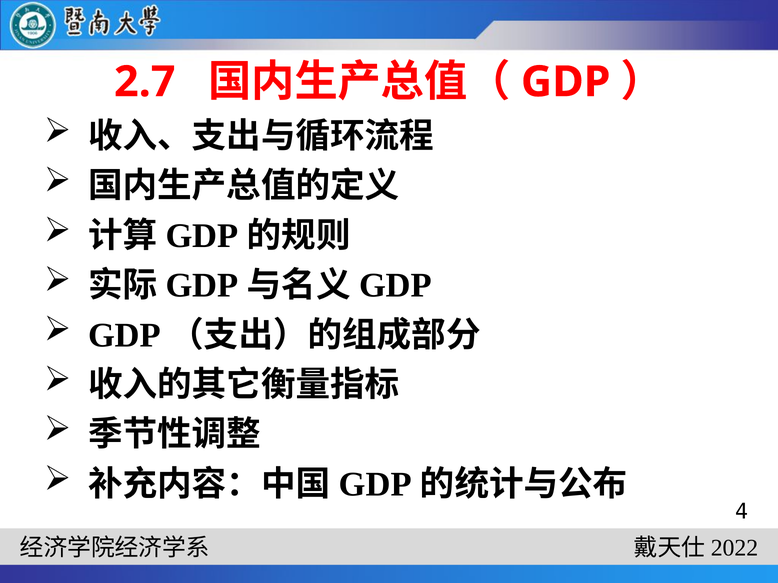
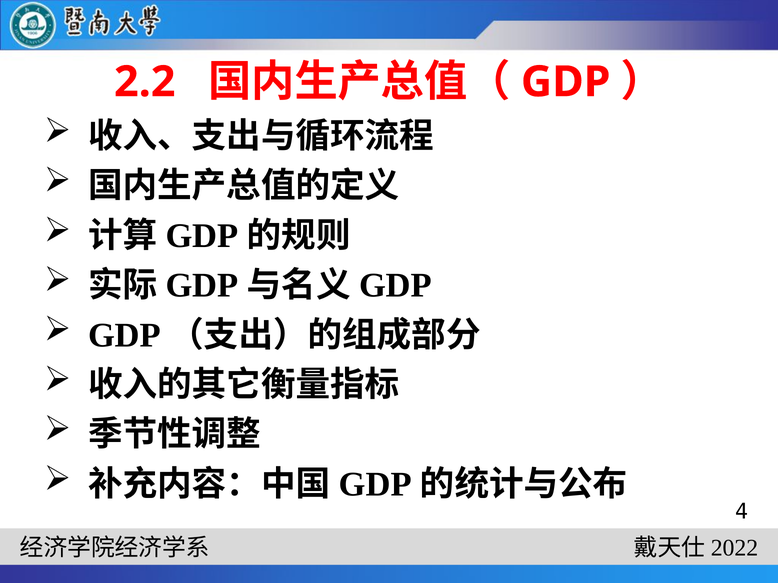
2.7: 2.7 -> 2.2 (145, 82)
